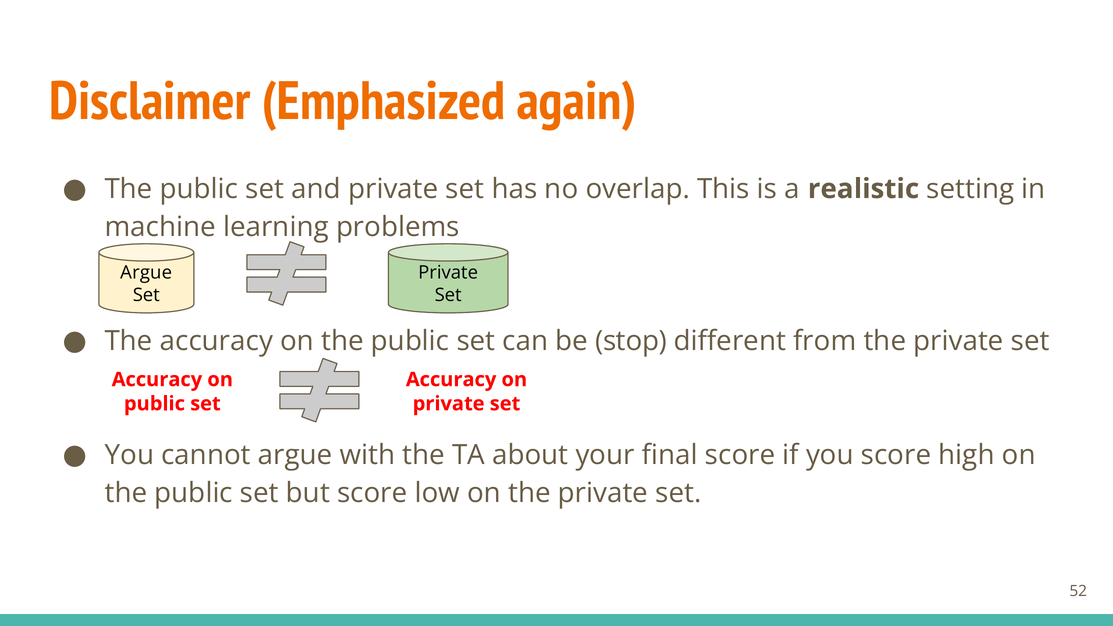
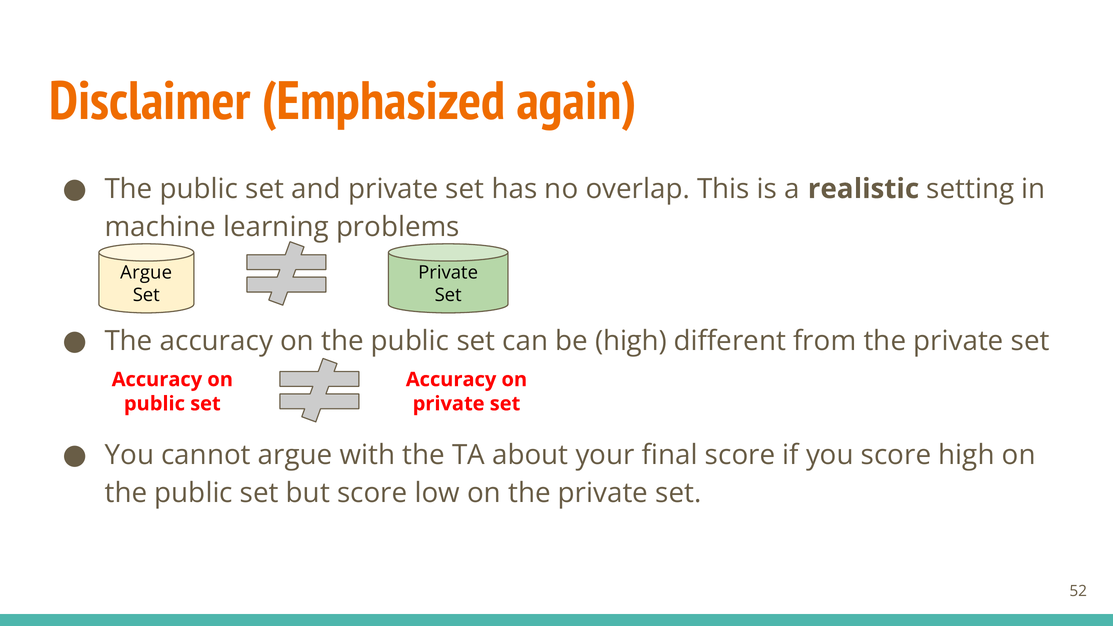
be stop: stop -> high (631, 341)
